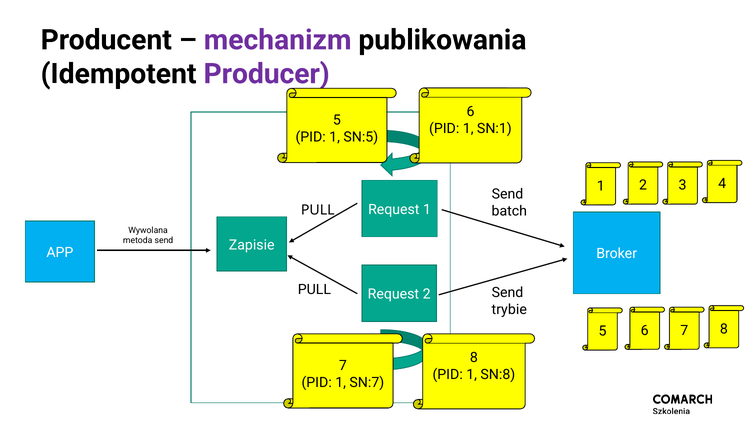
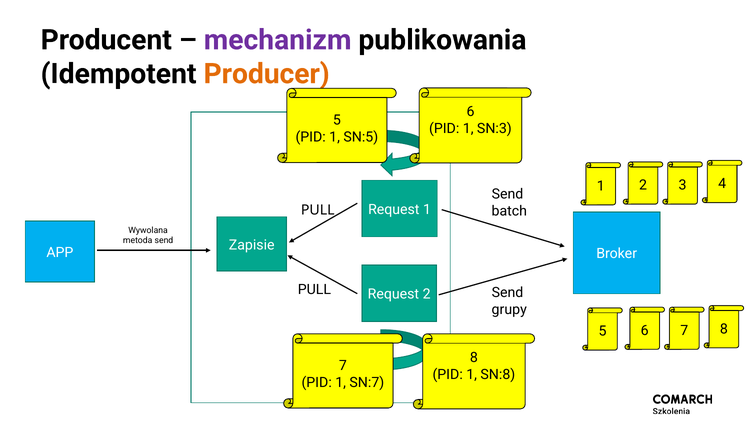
Producer colour: purple -> orange (267, 74)
SN:1: SN:1 -> SN:3 (494, 129)
trybie: trybie -> grupy (509, 310)
